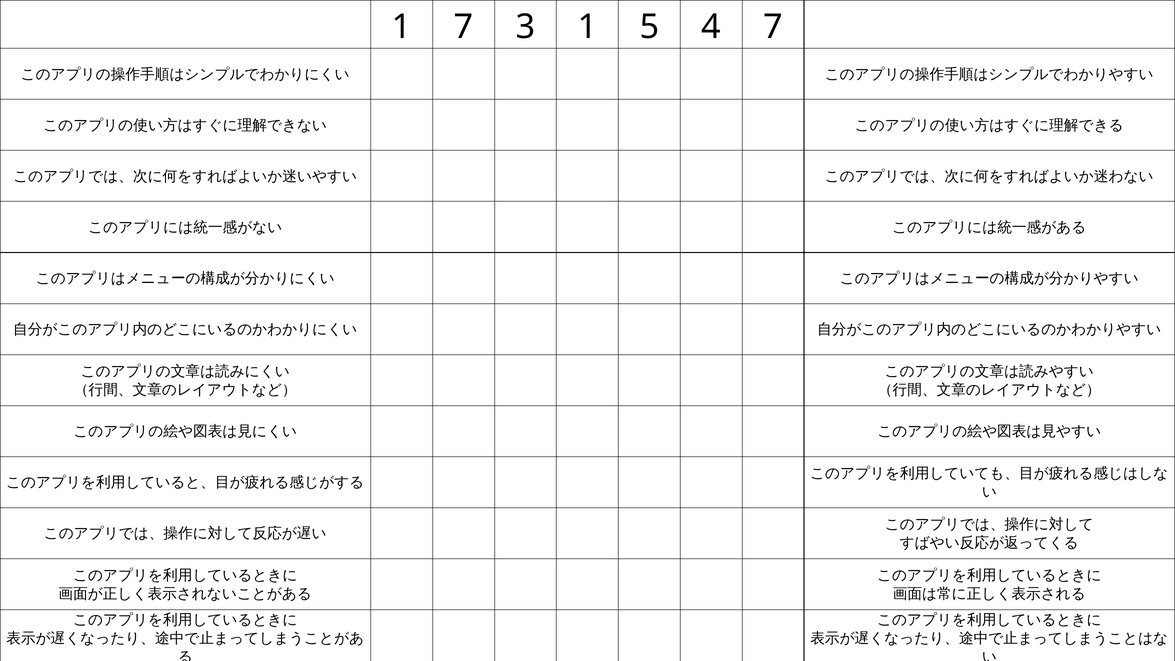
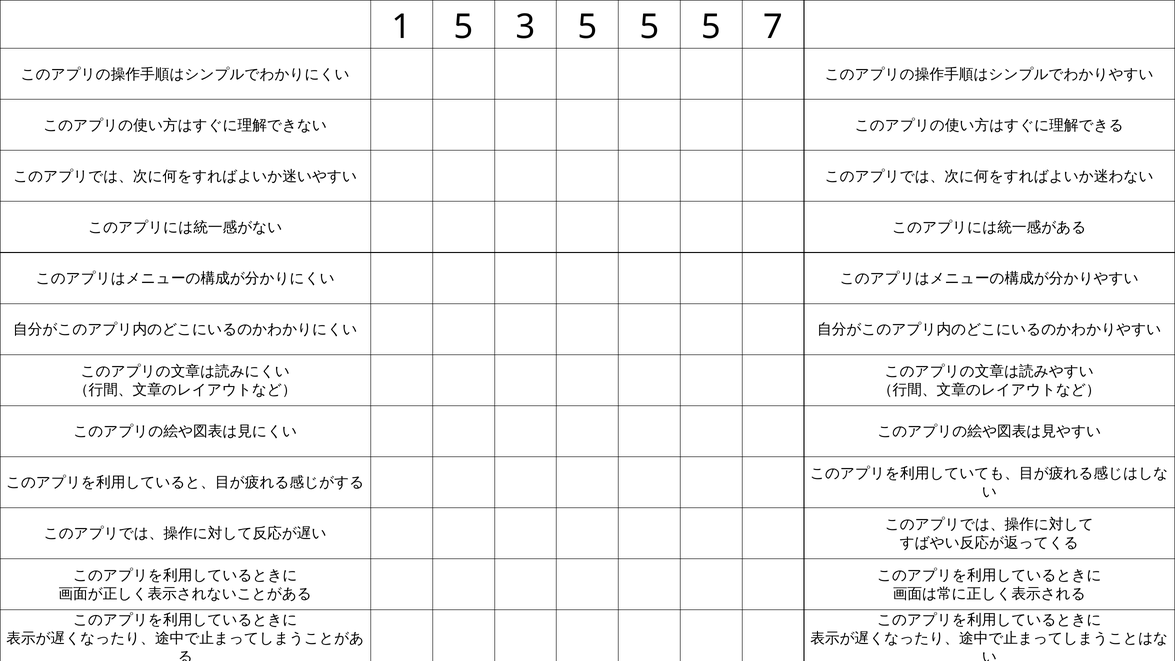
1 7: 7 -> 5 (464, 27)
3 1: 1 -> 5 (587, 27)
4: 4 -> 5 (711, 27)
